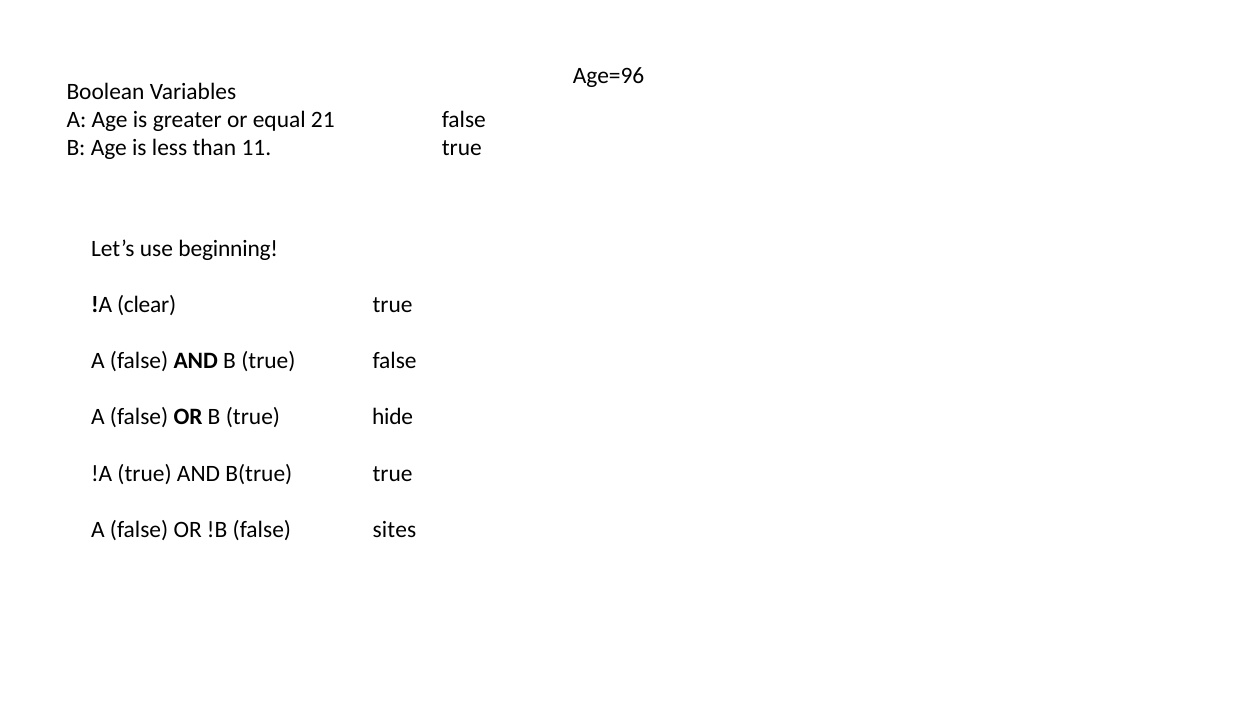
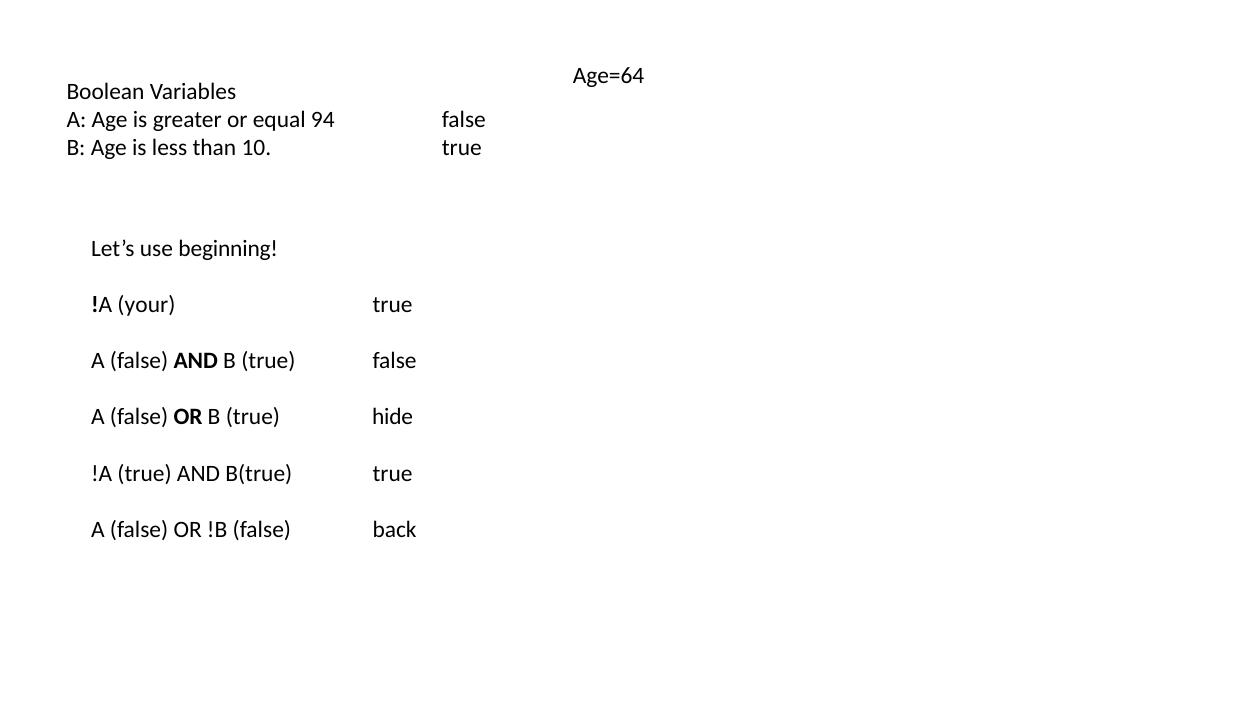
Age=96: Age=96 -> Age=64 (608, 75)
21: 21 -> 94 (323, 120)
11: 11 -> 10 (256, 148)
clear: clear -> your (146, 304)
sites: sites -> back (395, 530)
